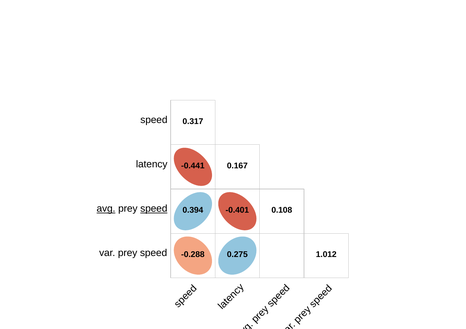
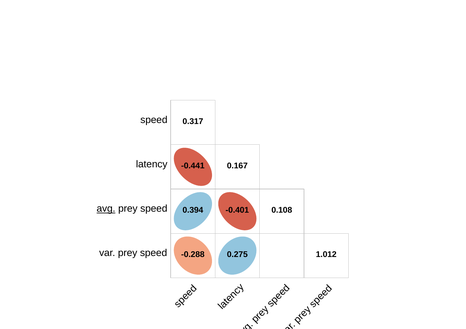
speed underline: present -> none (154, 209)
